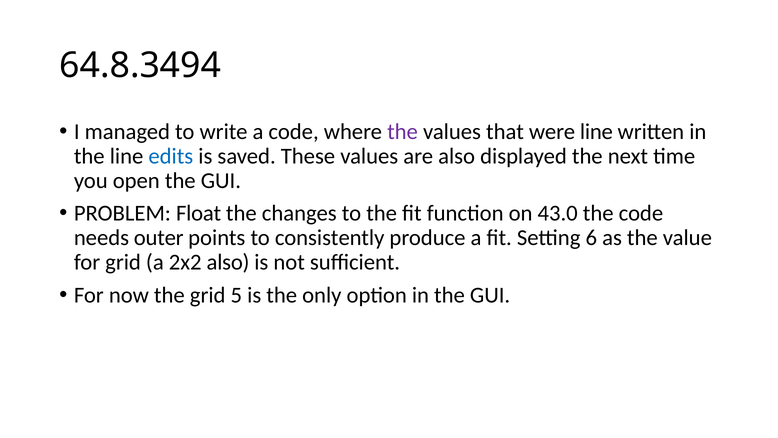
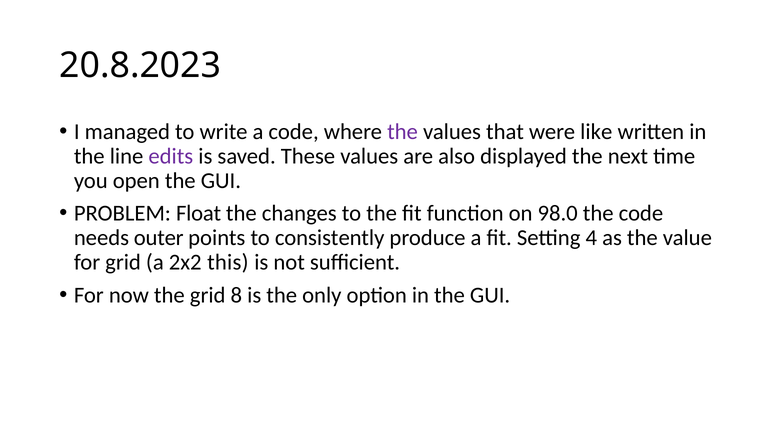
64.8.3494: 64.8.3494 -> 20.8.2023 (140, 65)
were line: line -> like (596, 132)
edits colour: blue -> purple (171, 156)
43.0: 43.0 -> 98.0 (558, 213)
6: 6 -> 4 (591, 238)
2x2 also: also -> this (228, 262)
5: 5 -> 8 (236, 295)
